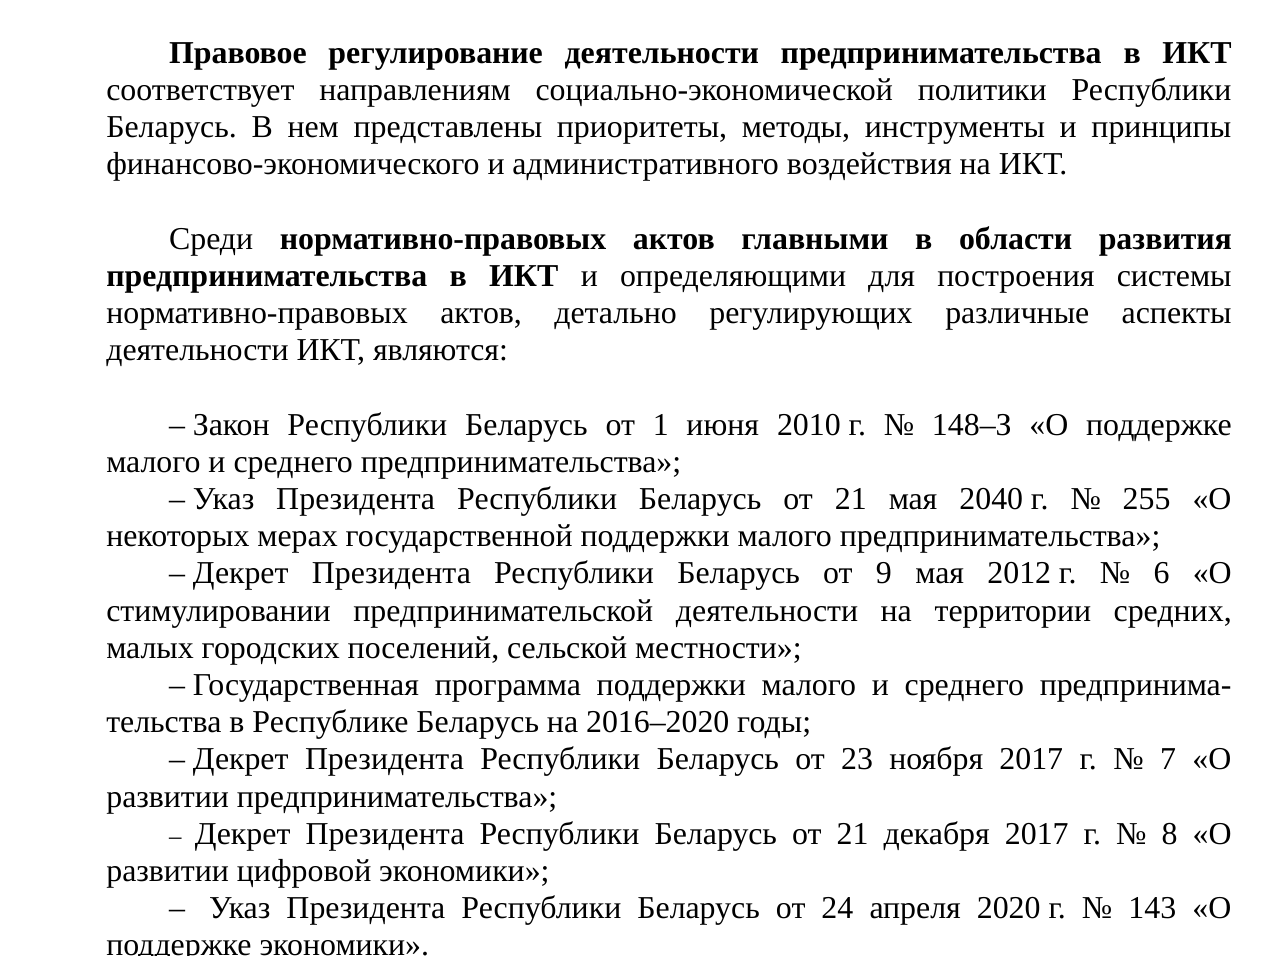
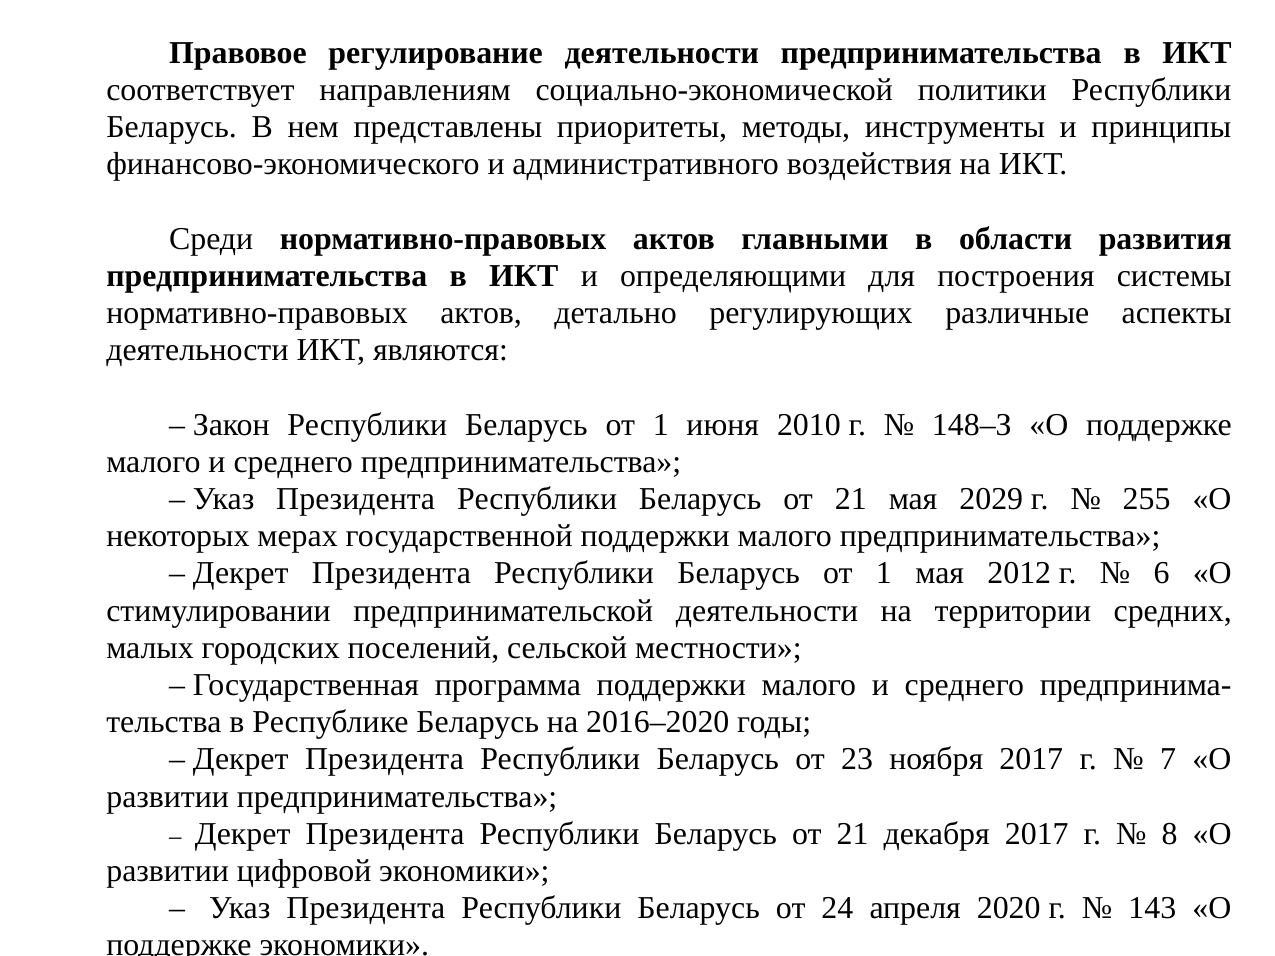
2040: 2040 -> 2029 (991, 499)
9: 9 -> 1 (884, 574)
